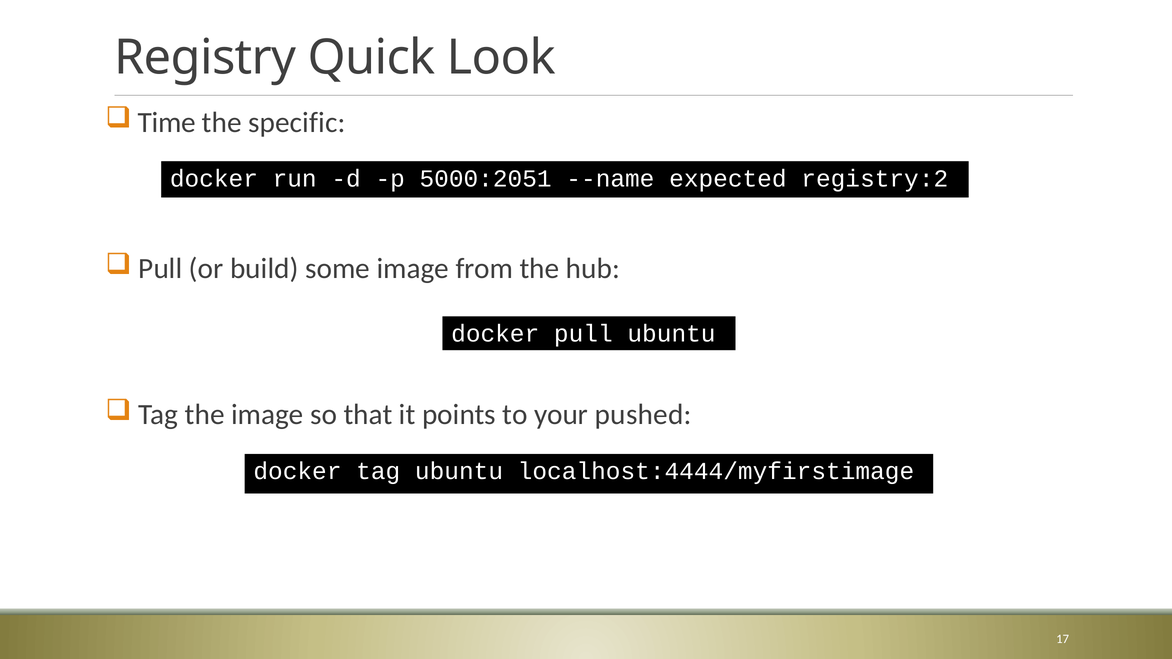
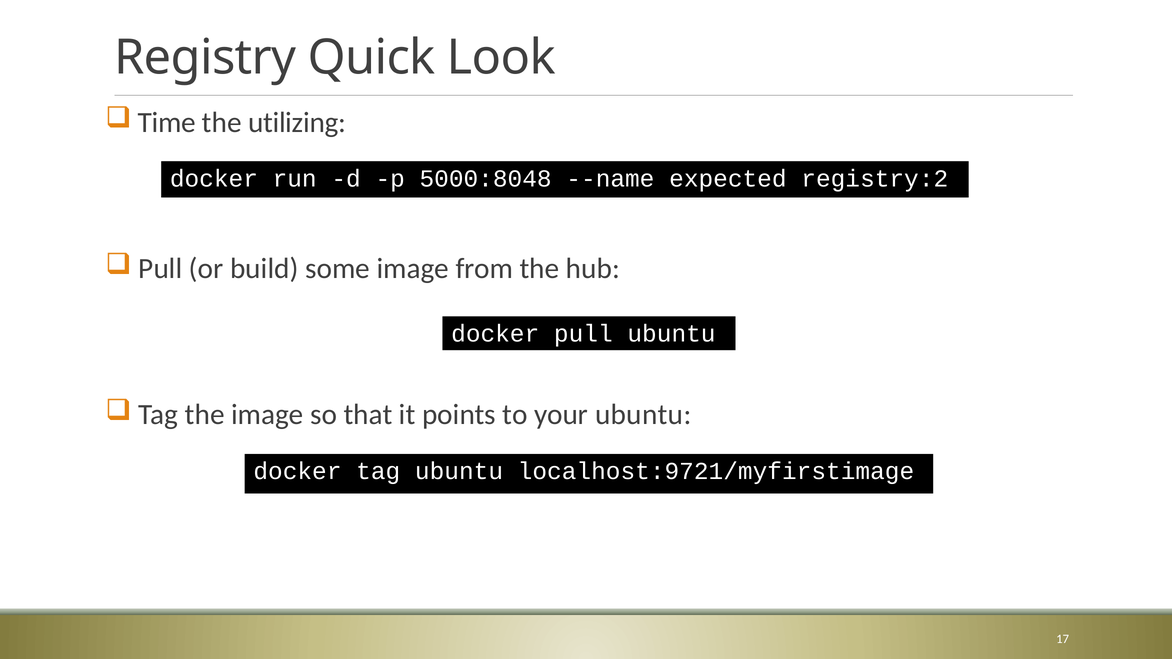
specific: specific -> utilizing (297, 123)
5000:2051: 5000:2051 -> 5000:8048 (486, 179)
your pushed: pushed -> ubuntu (643, 415)
localhost:4444/myfirstimage: localhost:4444/myfirstimage -> localhost:9721/myfirstimage (716, 472)
